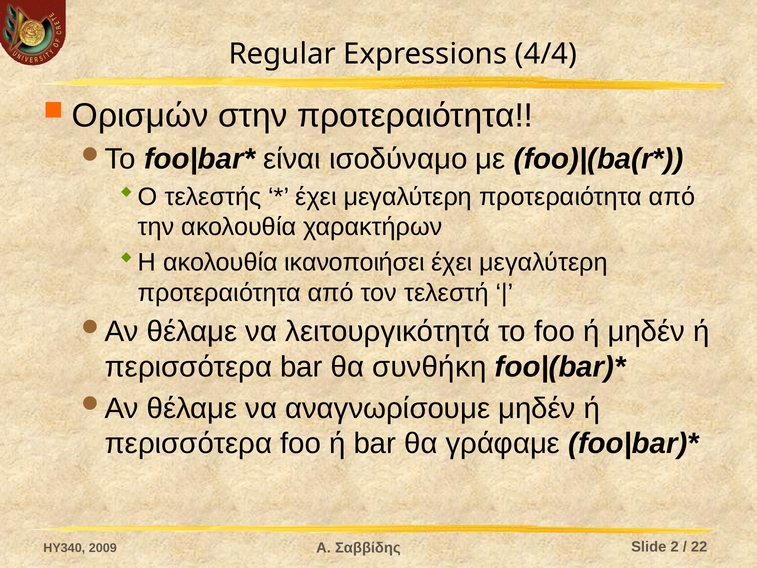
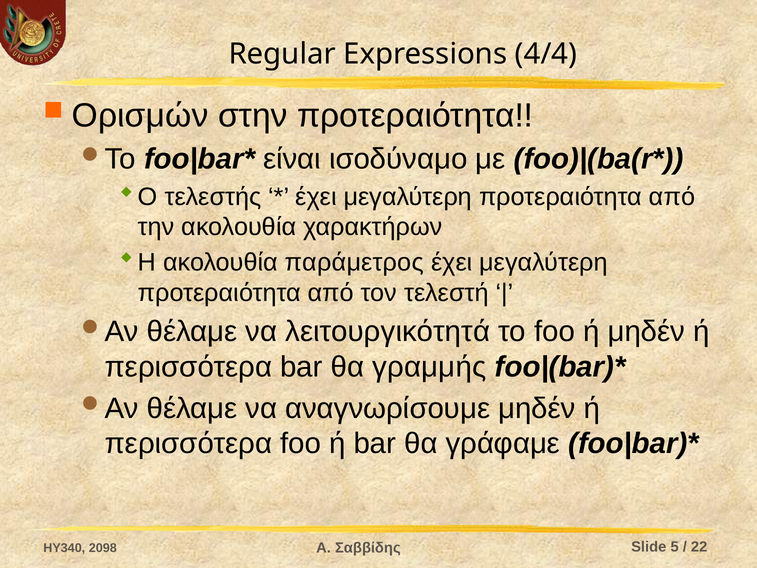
ικανοποιήσει: ικανοποιήσει -> παράμετρος (354, 262)
συνθήκη: συνθήκη -> γραμμής (429, 367)
2: 2 -> 5 (675, 547)
2009: 2009 -> 2098 (103, 548)
